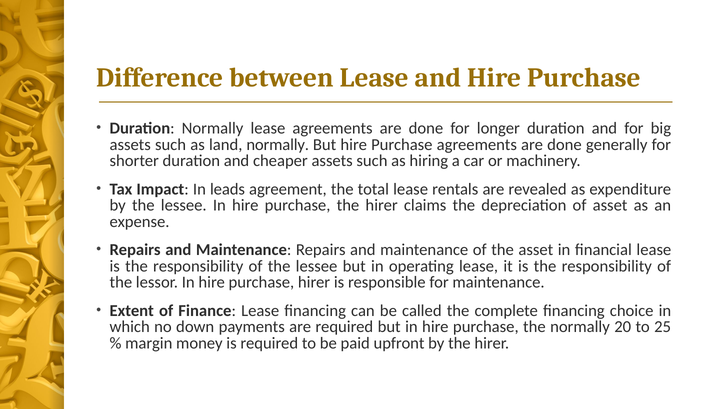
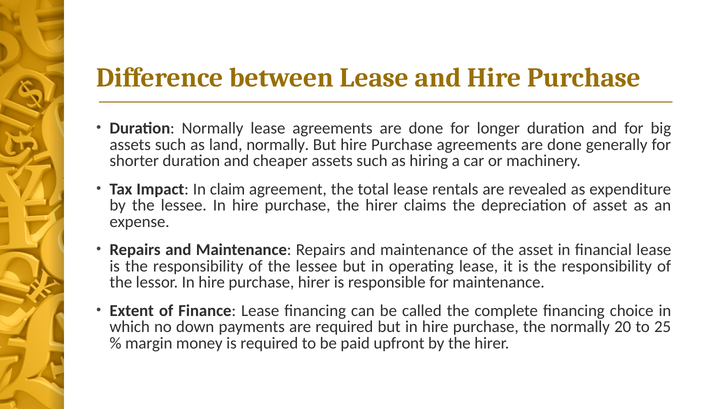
leads: leads -> claim (228, 189)
